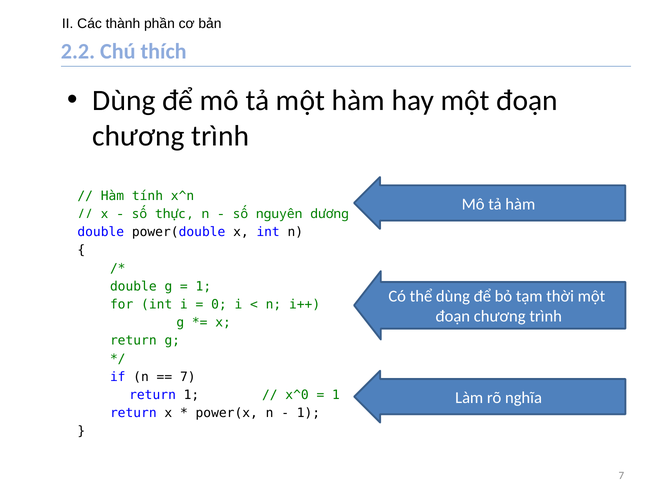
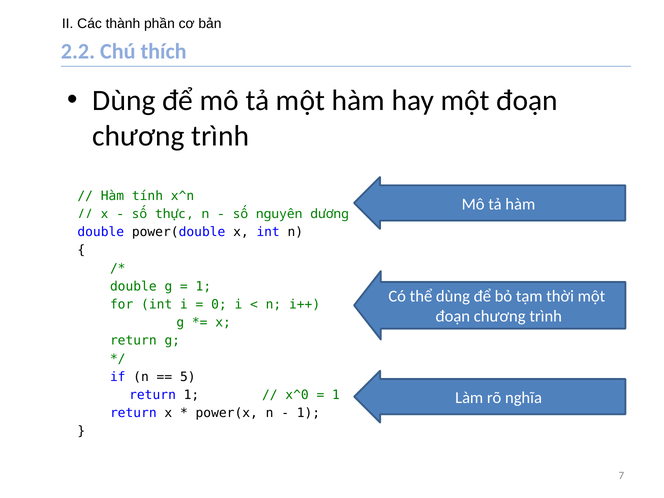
7: 7 -> 5 (188, 377)
